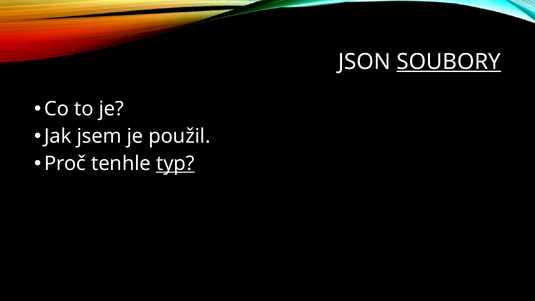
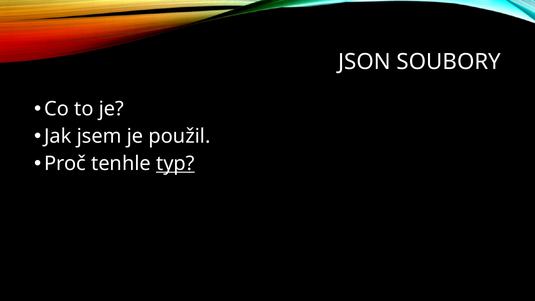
SOUBORY underline: present -> none (449, 62)
